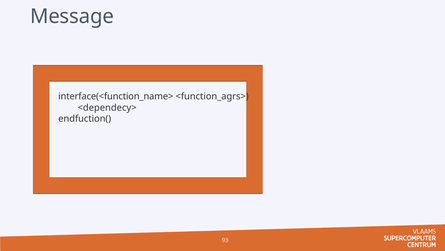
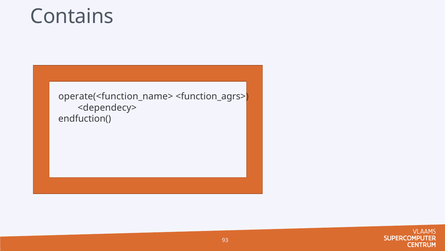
Message: Message -> Contains (72, 16)
interface(<function_name>: interface(<function_name> -> operate(<function_name> (116, 96)
